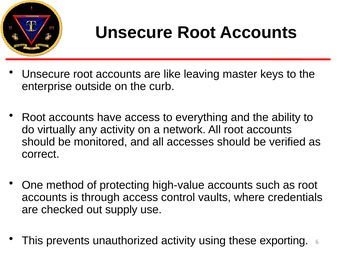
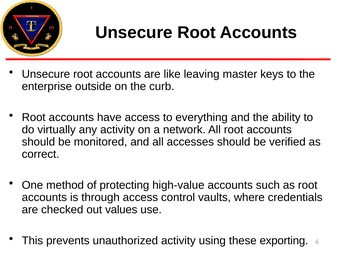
supply: supply -> values (121, 210)
